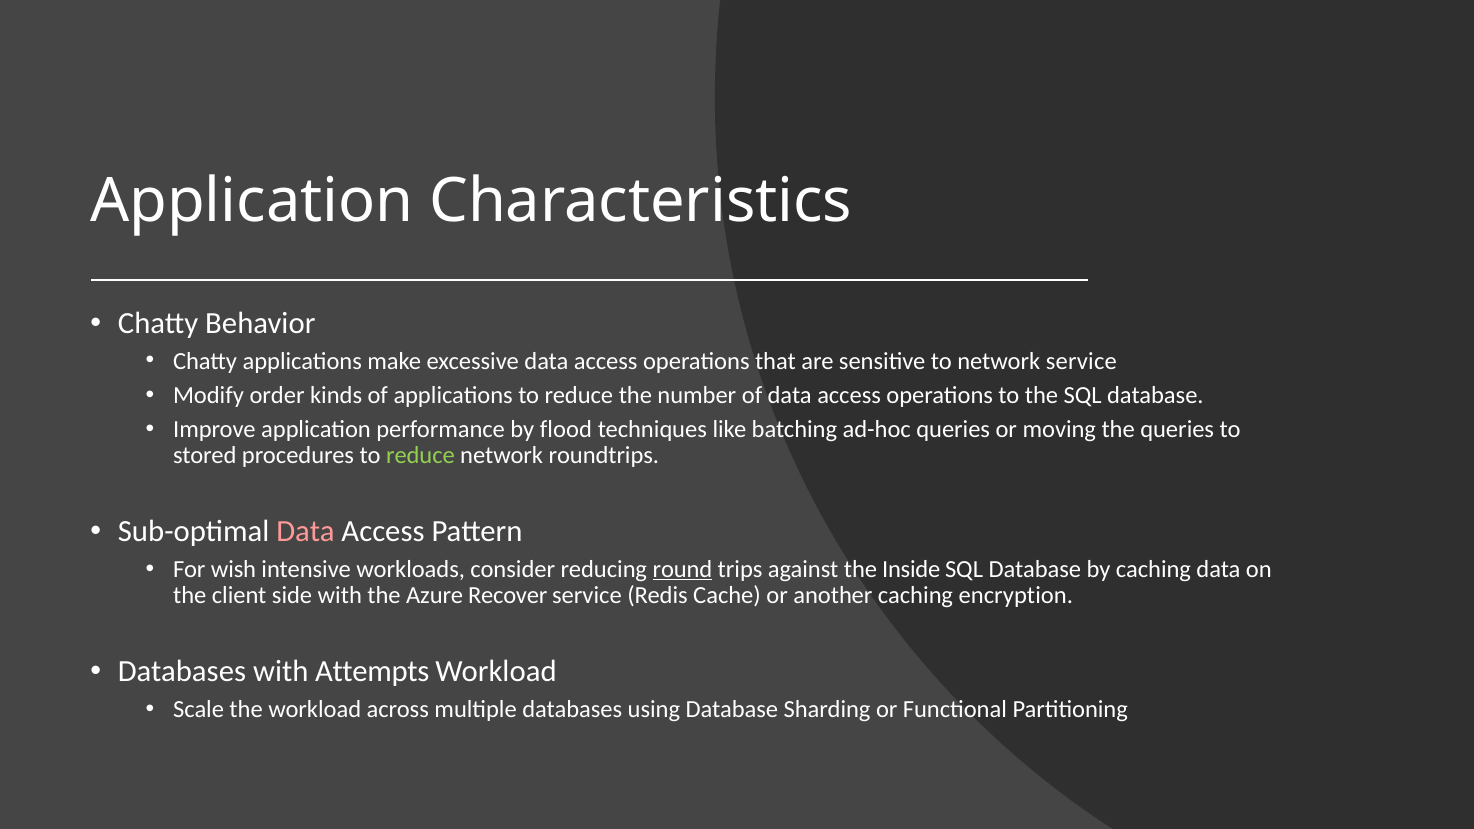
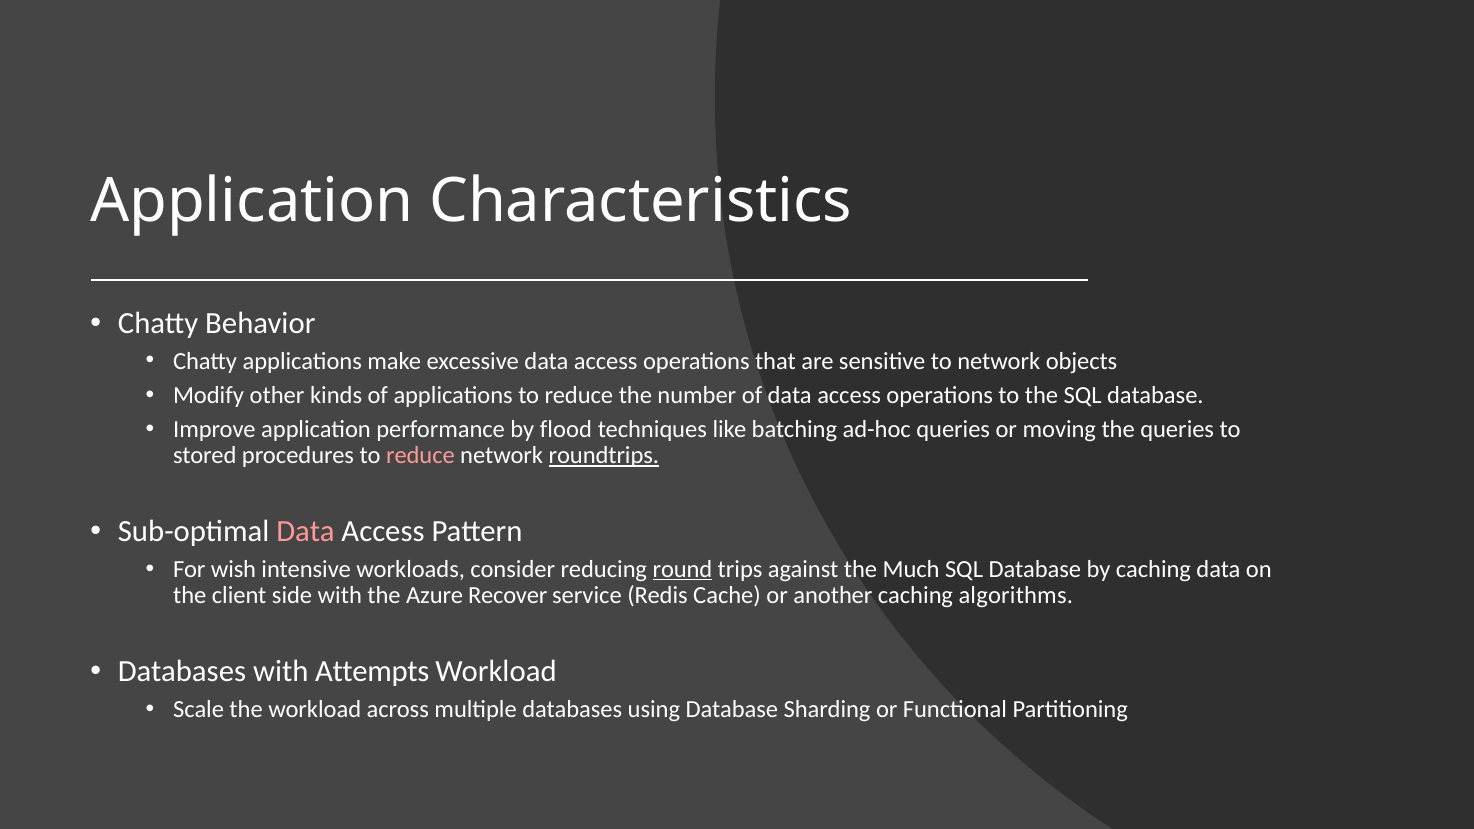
network service: service -> objects (1082, 361)
order: order -> other (277, 395)
reduce colour: light green -> pink (420, 456)
roundtrips underline: none -> present (604, 456)
Inside: Inside -> Much (911, 569)
encryption: encryption -> algorithms (1016, 596)
